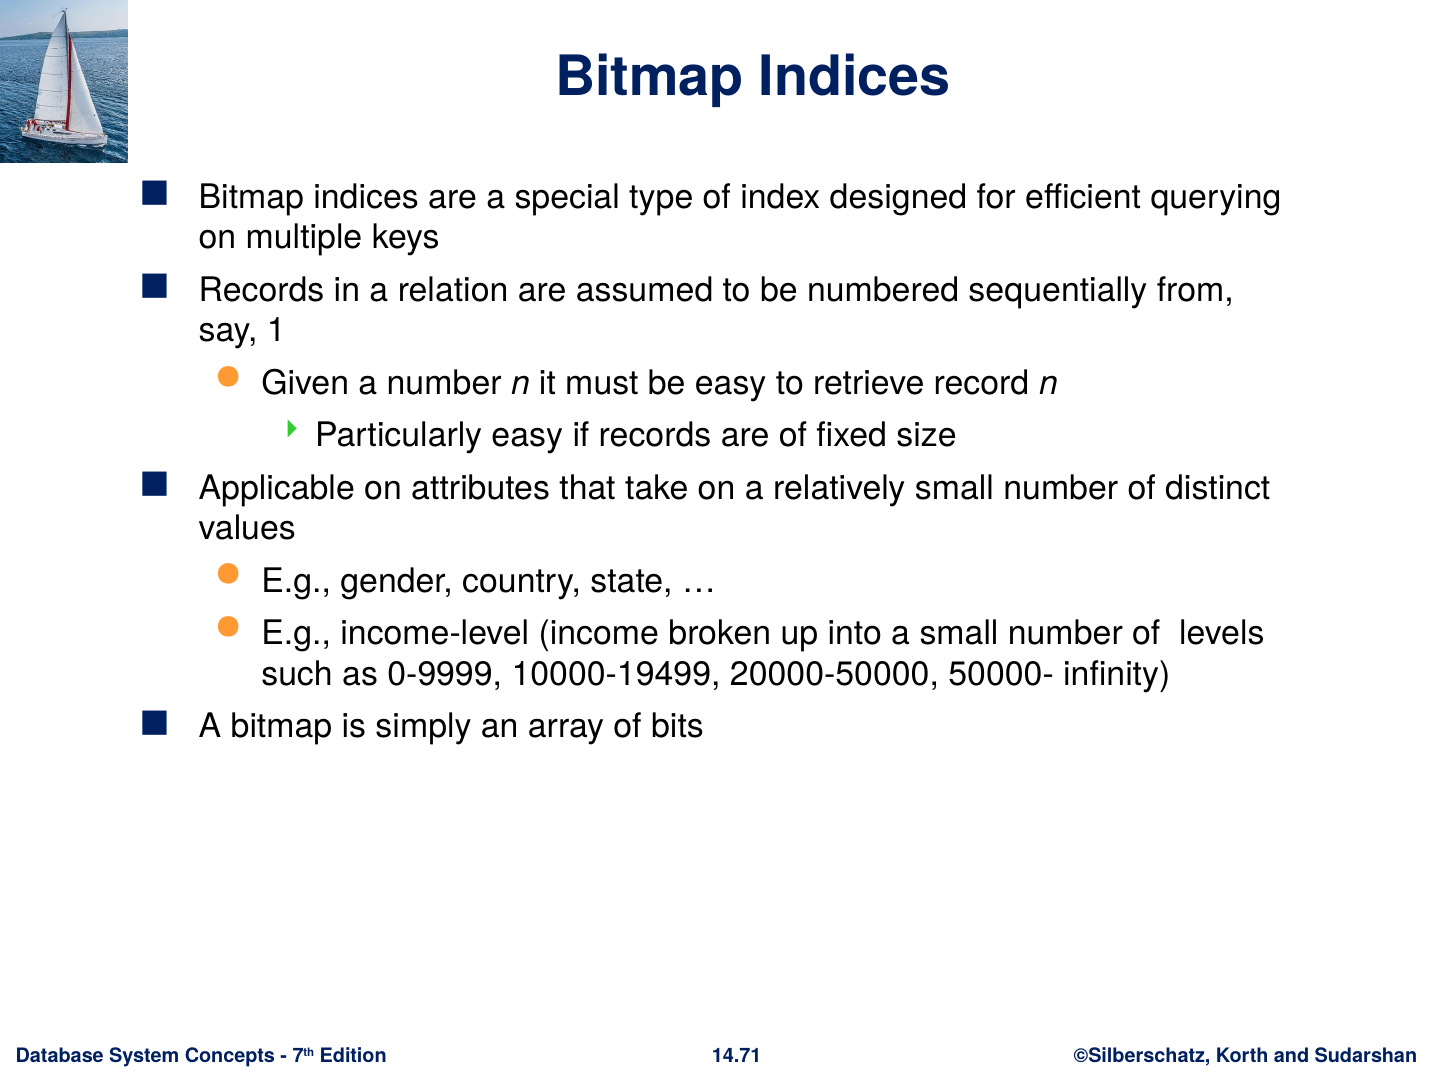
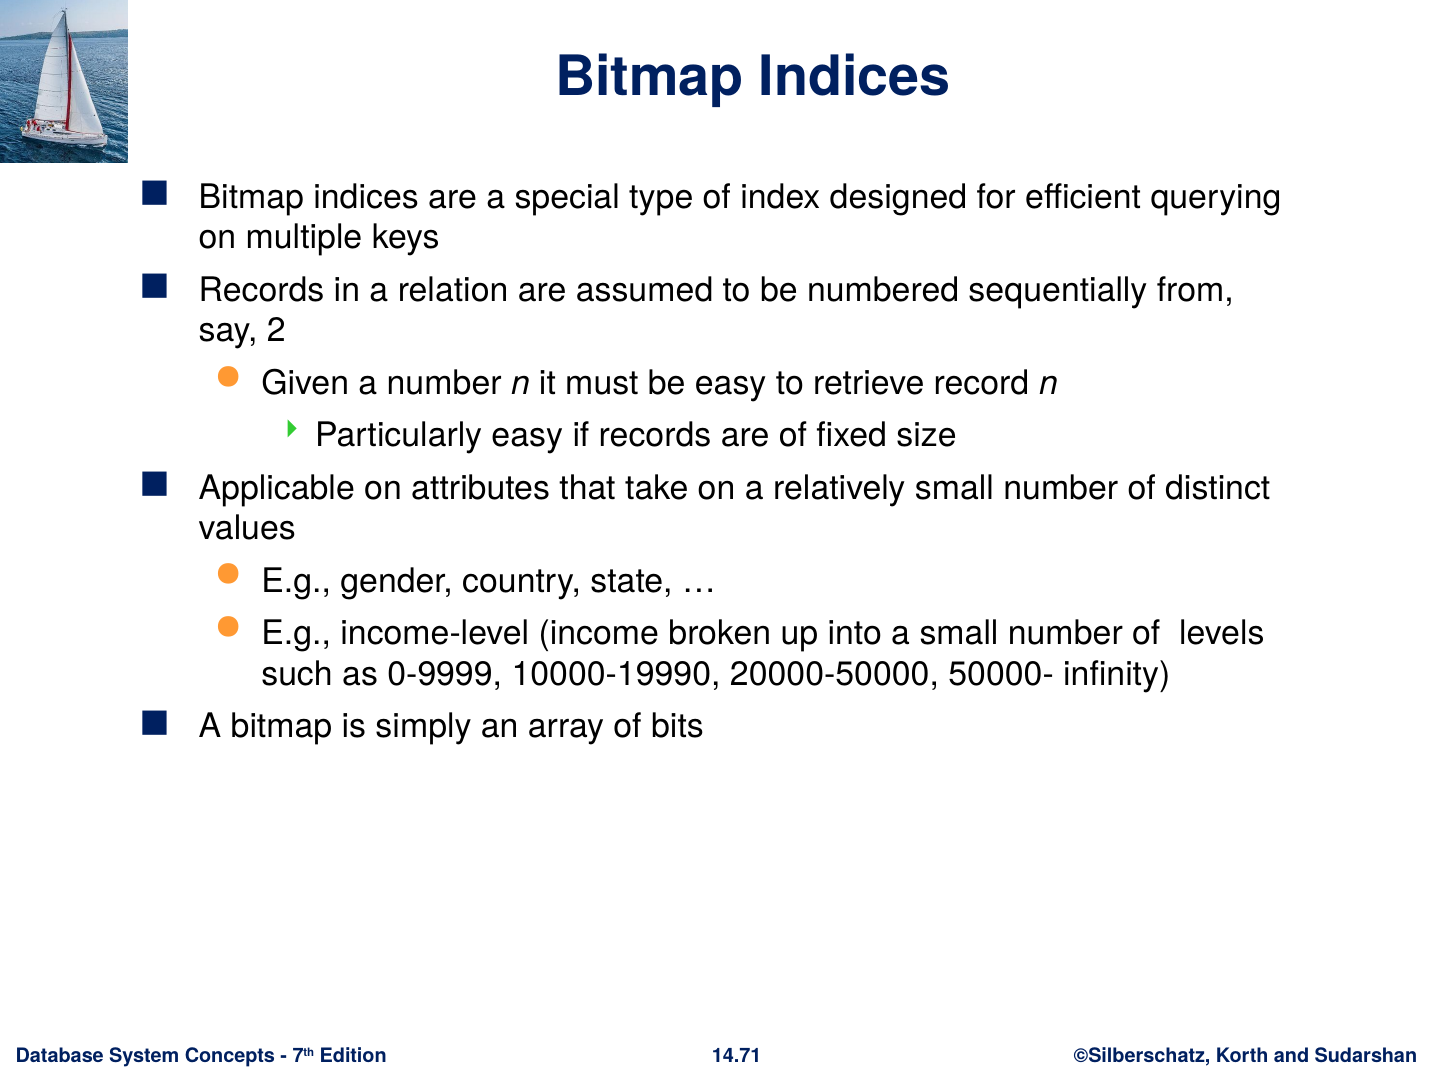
1: 1 -> 2 (276, 331)
10000-19499: 10000-19499 -> 10000-19990 (616, 674)
